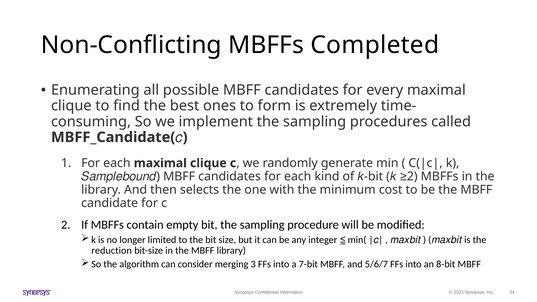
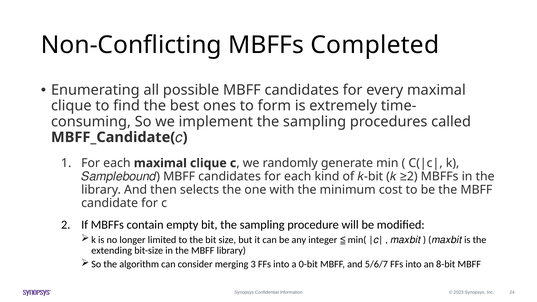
reduction: reduction -> extending (112, 251)
7-bit: 7-bit -> 0-bit (308, 264)
